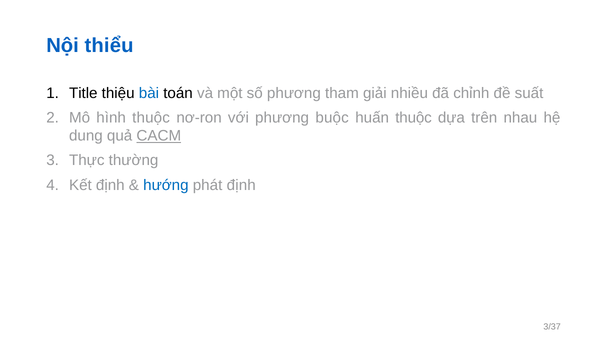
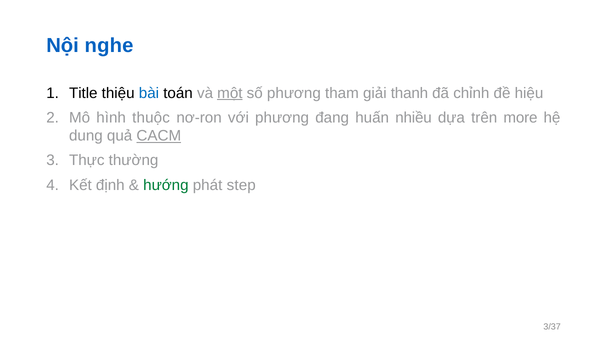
thiểu: thiểu -> nghe (109, 46)
một underline: none -> present (230, 93)
nhiều: nhiều -> thanh (409, 93)
suất: suất -> hiệu (529, 93)
buộc: buộc -> đang (332, 117)
huấn thuộc: thuộc -> nhiều (414, 117)
nhau: nhau -> more (521, 117)
hướng colour: blue -> green (166, 185)
phát định: định -> step (241, 185)
